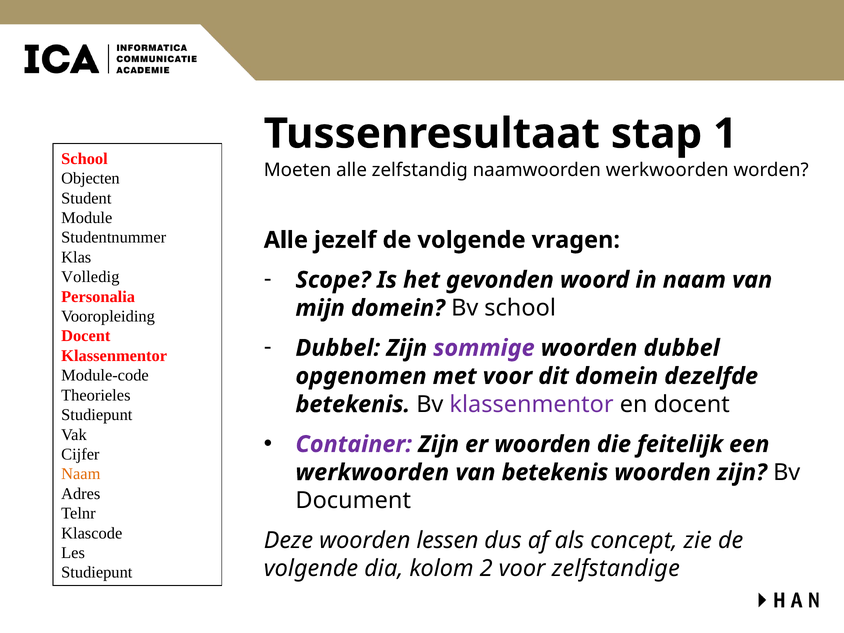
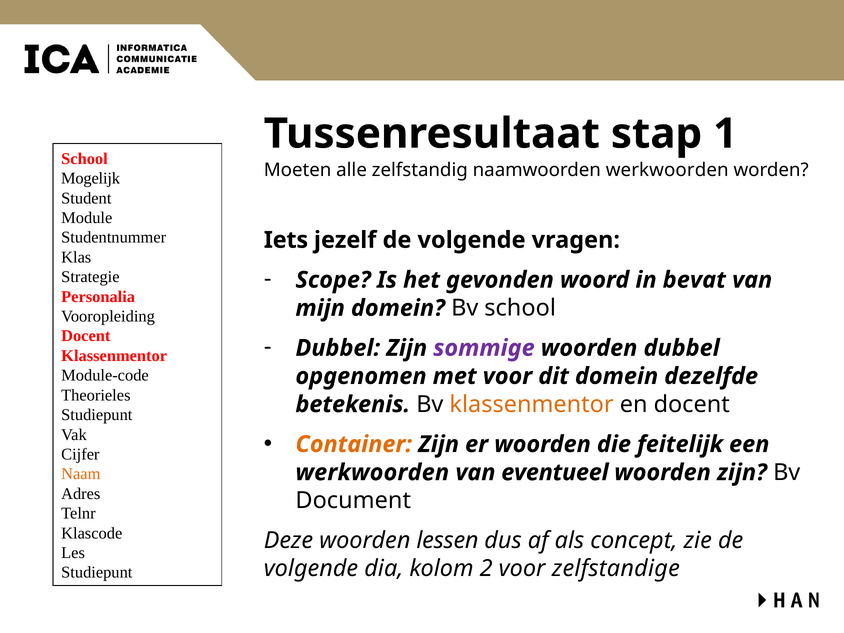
Objecten: Objecten -> Mogelijk (90, 178)
Alle: Alle -> Iets (286, 240)
in naam: naam -> bevat (694, 280)
Volledig: Volledig -> Strategie (90, 277)
klassenmentor colour: purple -> orange (532, 404)
Container colour: purple -> orange (354, 444)
van betekenis: betekenis -> eventueel (555, 472)
